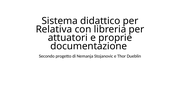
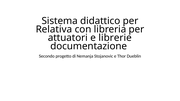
proprie: proprie -> librerie (115, 38)
